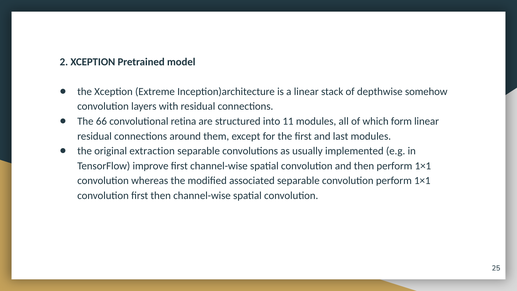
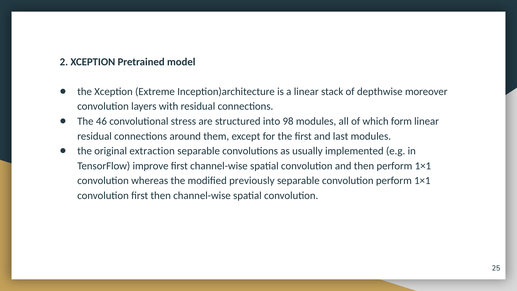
somehow: somehow -> moreover (426, 91)
66: 66 -> 46 (101, 121)
retina: retina -> stress (183, 121)
11: 11 -> 98 (288, 121)
associated: associated -> previously (252, 181)
